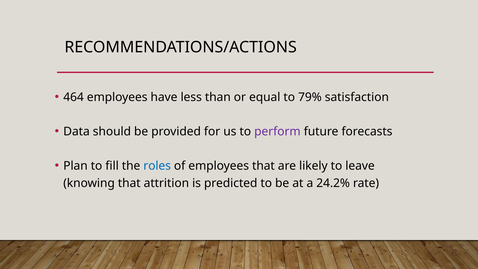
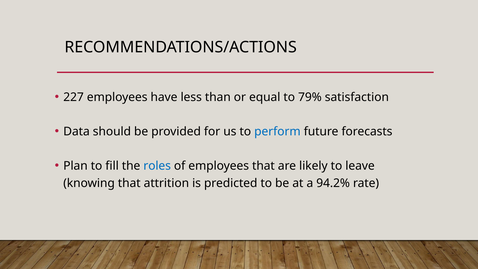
464: 464 -> 227 (74, 97)
perform colour: purple -> blue (277, 131)
24.2%: 24.2% -> 94.2% (333, 183)
